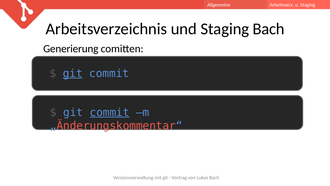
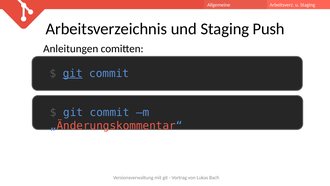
Staging Bach: Bach -> Push (269, 29)
Generierung: Generierung -> Anleitungen (71, 49)
commit underline: present -> none (110, 112)
